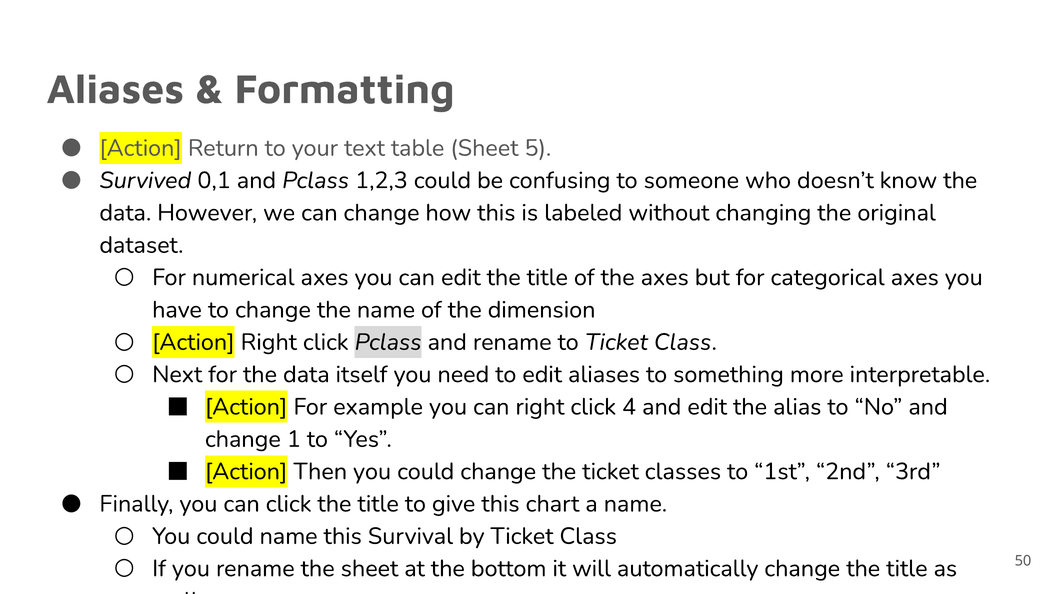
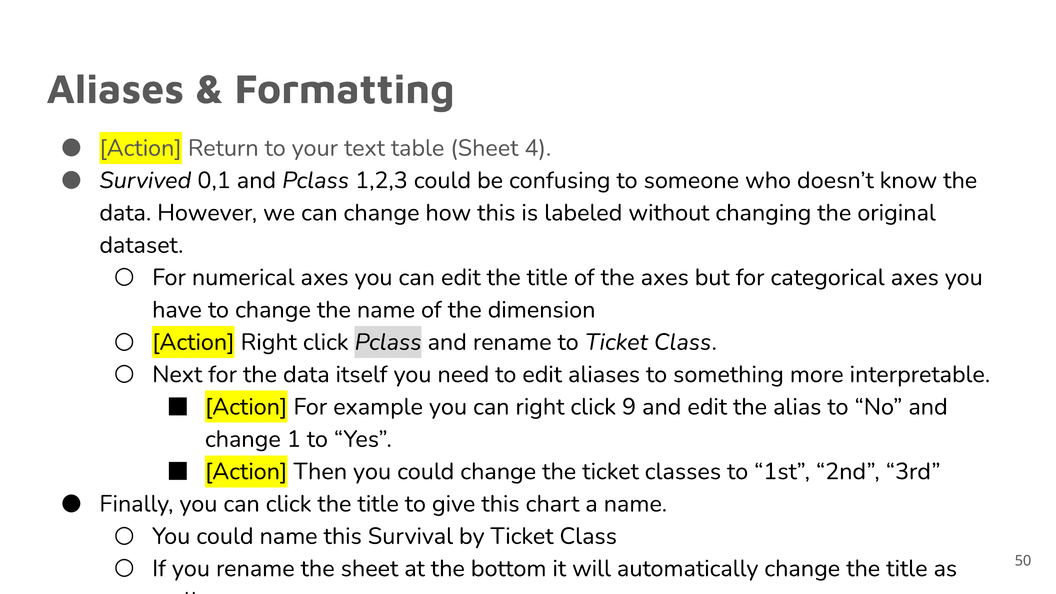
5: 5 -> 4 (538, 148)
4: 4 -> 9 (629, 407)
